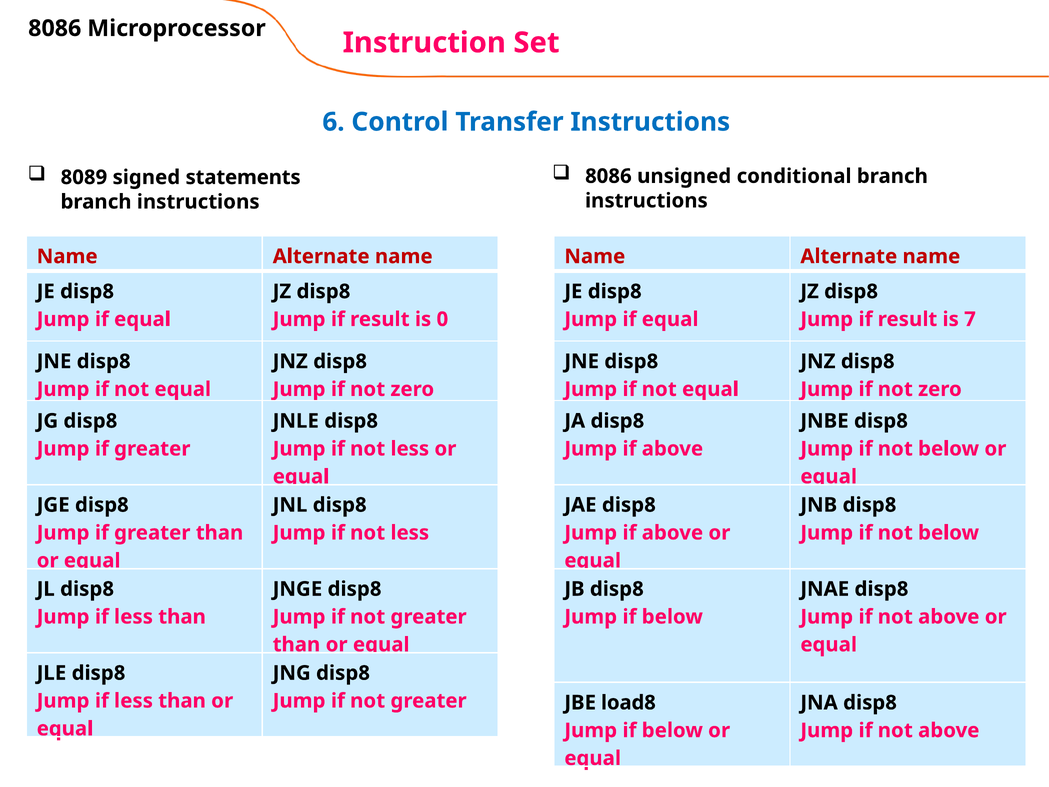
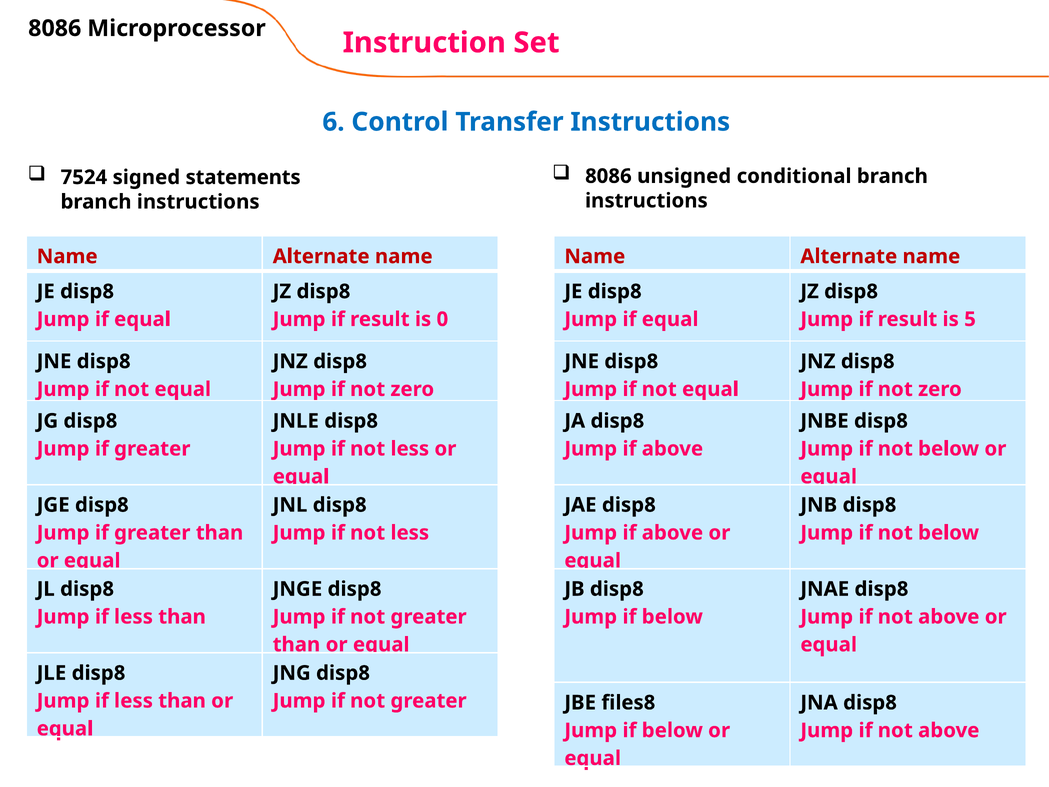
8089: 8089 -> 7524 (84, 177)
7: 7 -> 5 (970, 319)
load8: load8 -> files8 (628, 702)
